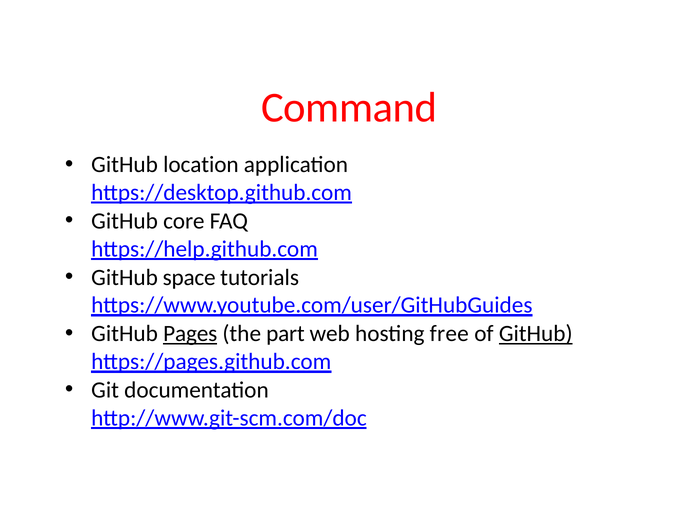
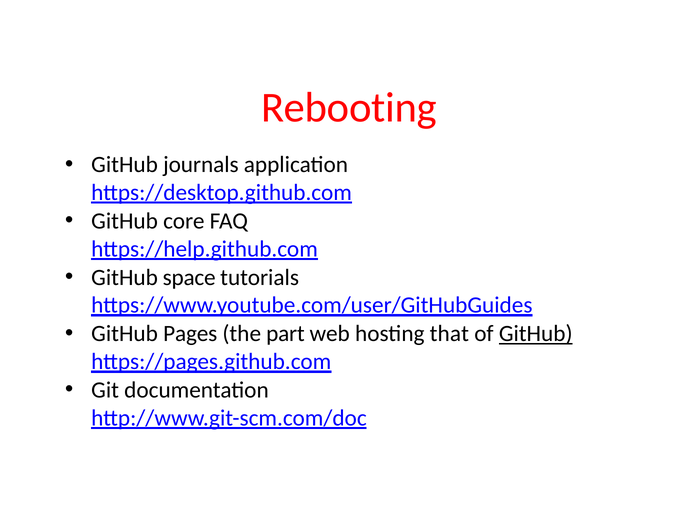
Command: Command -> Rebooting (349, 108)
location: location -> journals (201, 164)
Pages underline: present -> none (190, 333)
free: free -> that (449, 333)
